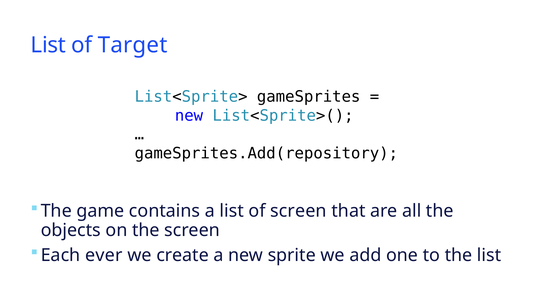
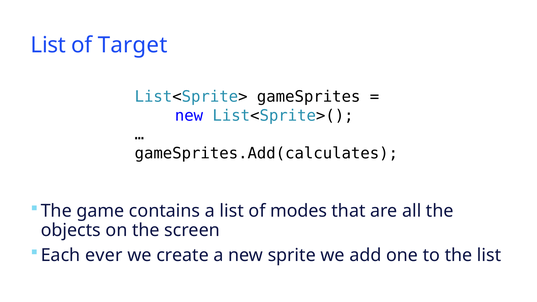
gameSprites.Add(repository: gameSprites.Add(repository -> gameSprites.Add(calculates (266, 153)
of screen: screen -> modes (299, 211)
